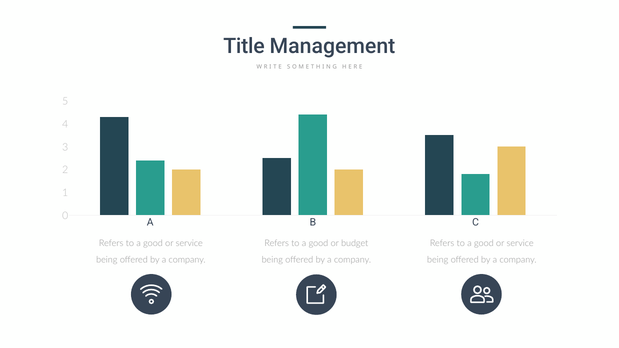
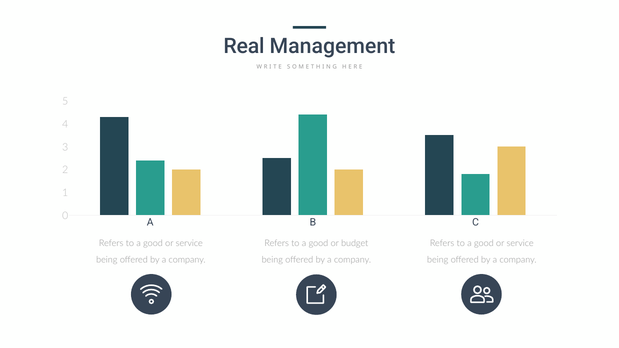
Title: Title -> Real (244, 46)
